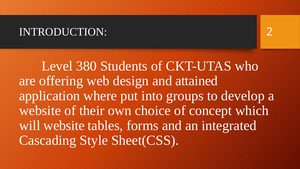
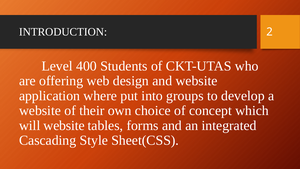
380: 380 -> 400 (87, 66)
and attained: attained -> website (197, 81)
